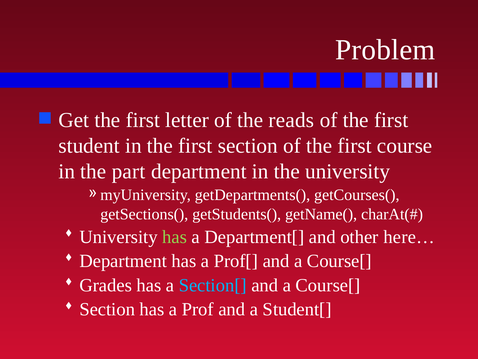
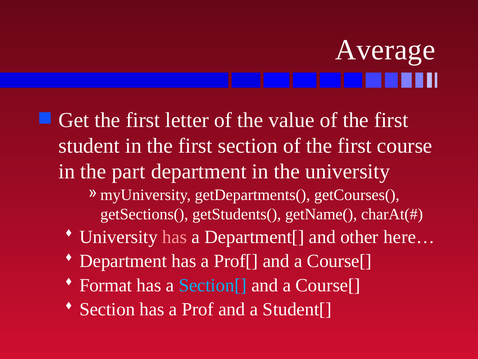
Problem: Problem -> Average (385, 50)
reads: reads -> value (291, 120)
has colour: light green -> pink (175, 237)
Grades: Grades -> Format (106, 285)
